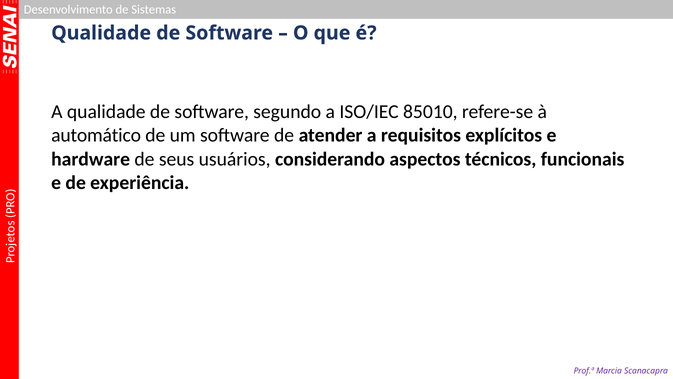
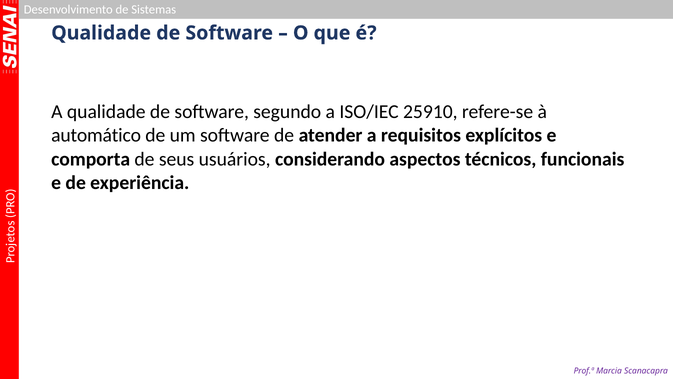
85010: 85010 -> 25910 (430, 112)
hardware: hardware -> comporta (91, 159)
